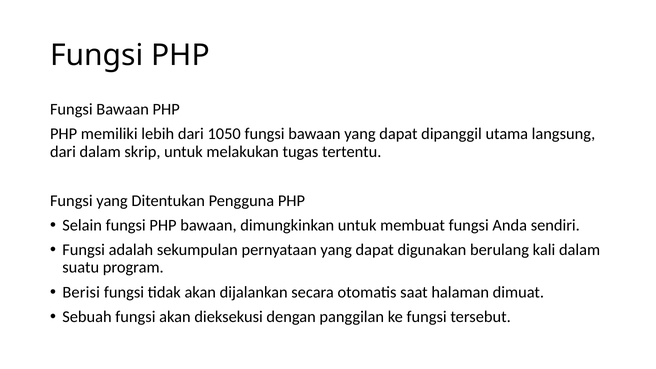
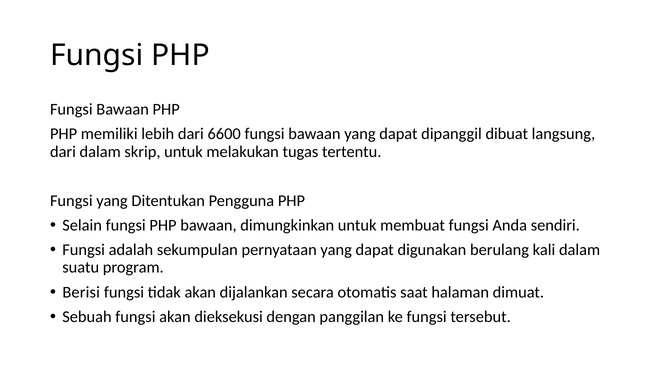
1050: 1050 -> 6600 (224, 134)
utama: utama -> dibuat (507, 134)
